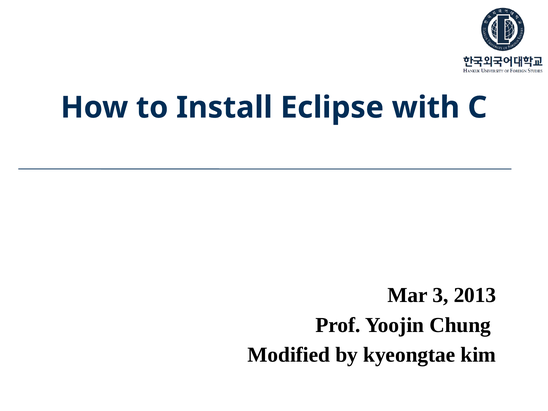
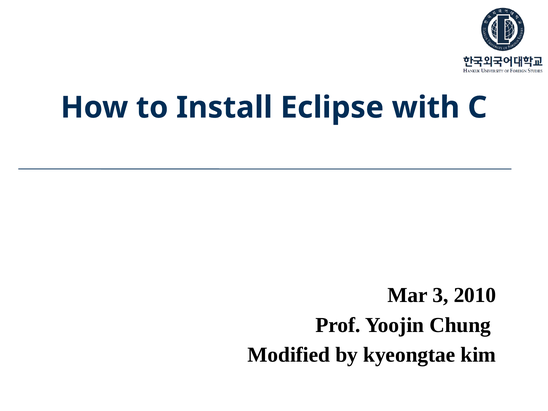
2013: 2013 -> 2010 (475, 295)
